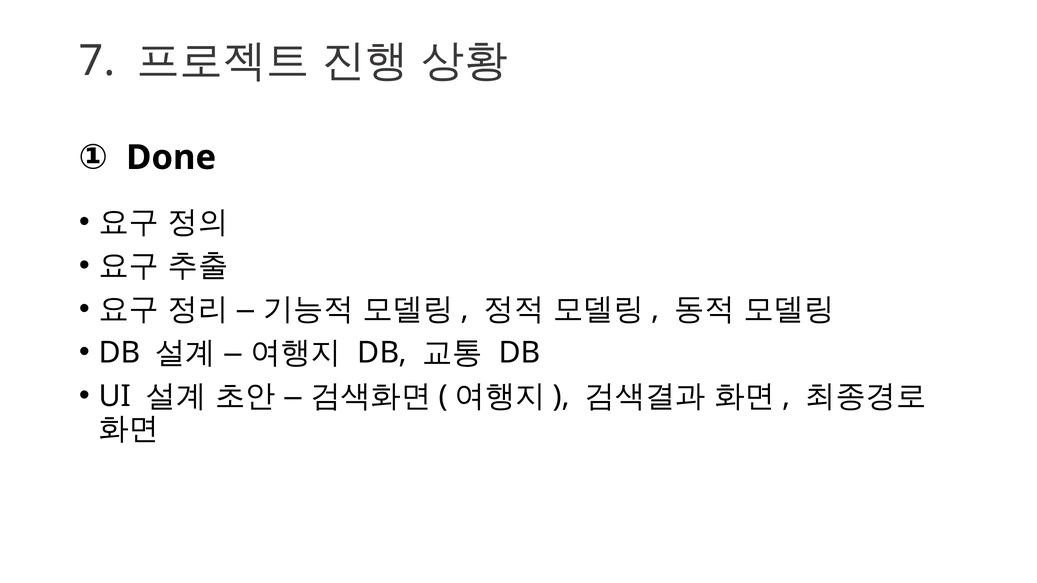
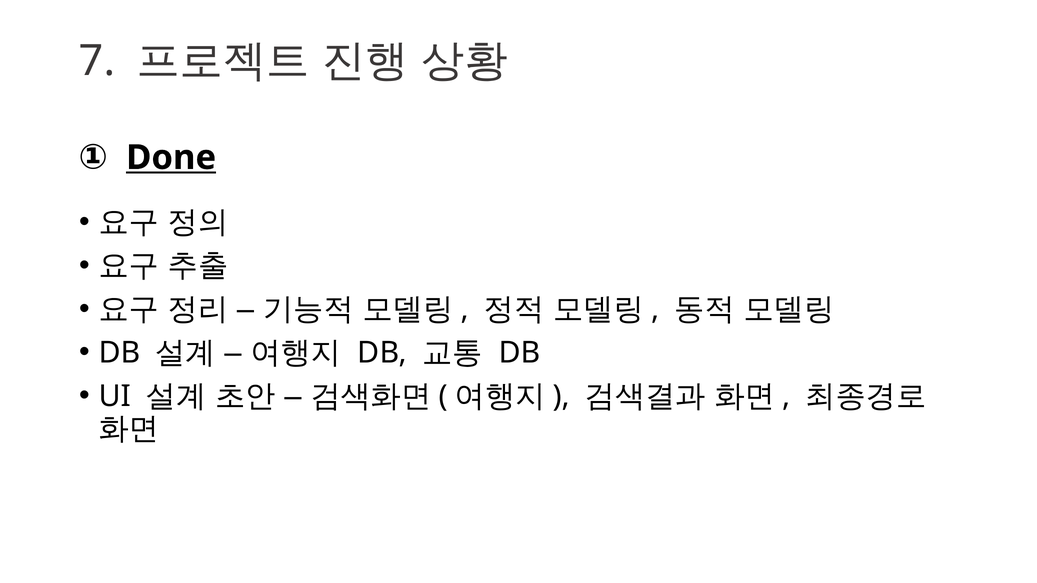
Done underline: none -> present (171, 158)
